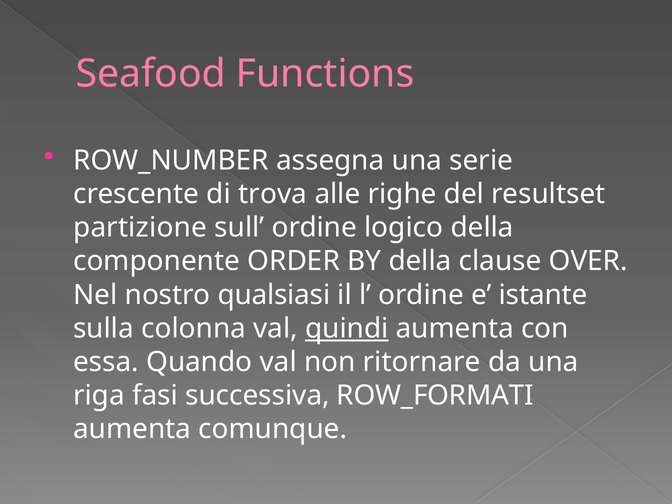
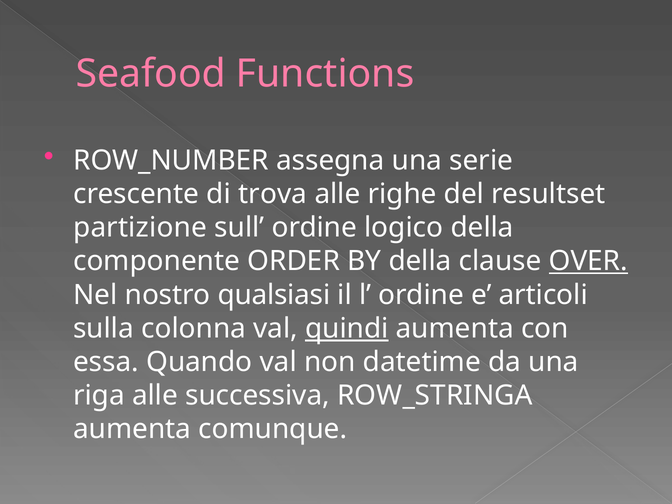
OVER underline: none -> present (588, 261)
istante: istante -> articoli (543, 295)
ritornare: ritornare -> datetime (422, 362)
riga fasi: fasi -> alle (155, 396)
ROW_FORMATI: ROW_FORMATI -> ROW_STRINGA (435, 396)
